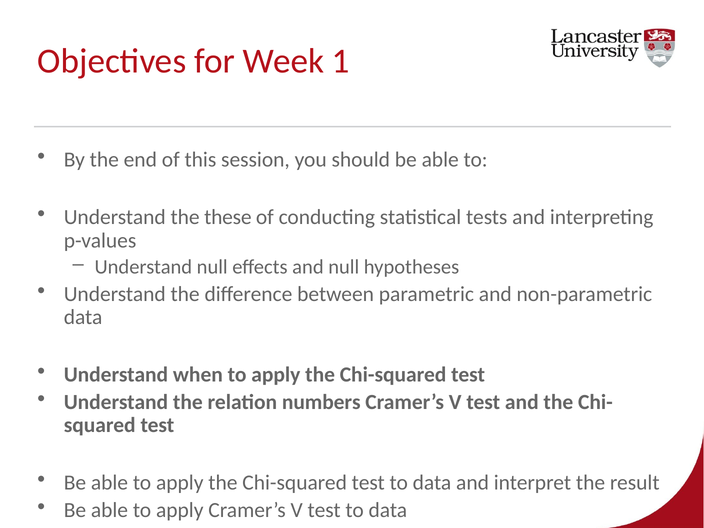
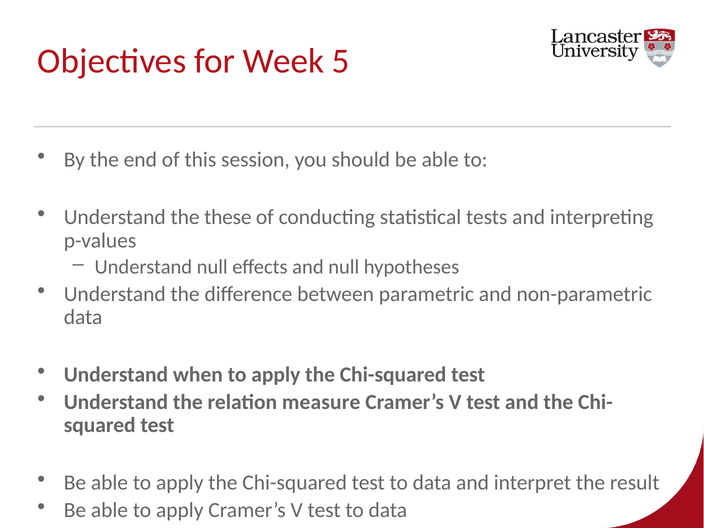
1: 1 -> 5 (341, 61)
numbers: numbers -> measure (321, 402)
